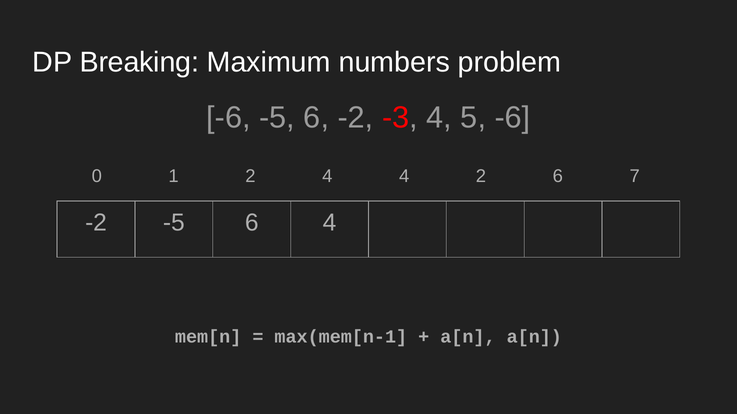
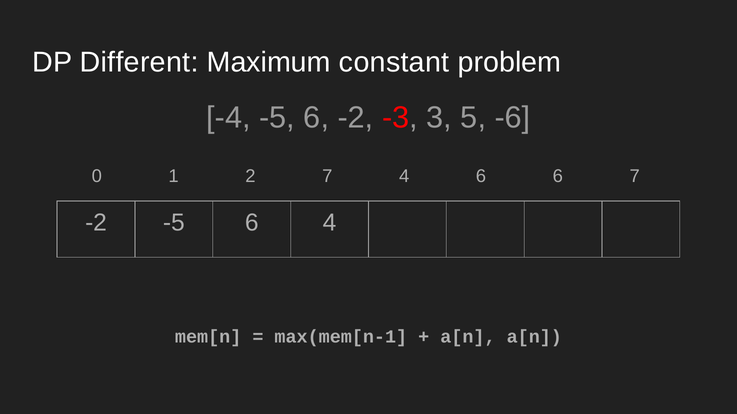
Breaking: Breaking -> Different (139, 62)
numbers: numbers -> constant (394, 62)
-6: -6 -> -4 (228, 118)
-3 4: 4 -> 3 (439, 118)
2 4: 4 -> 7 (327, 177)
4 2: 2 -> 6 (481, 177)
